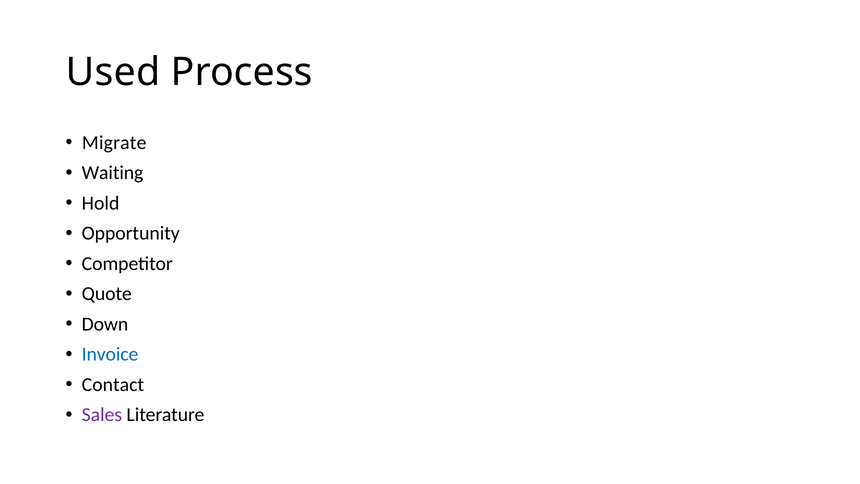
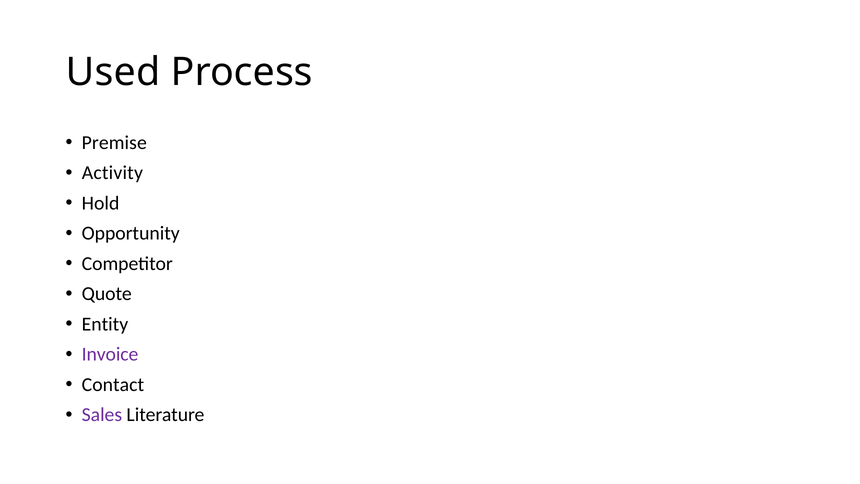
Migrate: Migrate -> Premise (114, 143)
Waiting: Waiting -> Activity (112, 173)
Down: Down -> Entity (105, 324)
Invoice colour: blue -> purple (110, 354)
